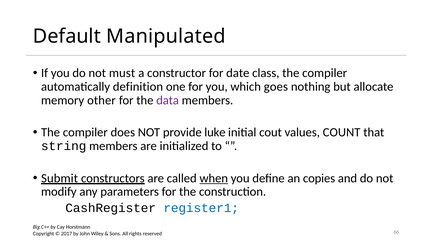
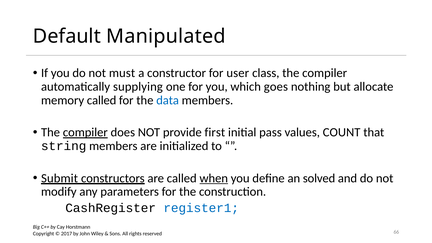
date: date -> user (238, 73)
definition: definition -> supplying (138, 87)
memory other: other -> called (102, 100)
data colour: purple -> blue (168, 100)
compiler underline: none -> present (85, 132)
luke: luke -> first (215, 132)
cout: cout -> pass (270, 132)
copies: copies -> solved (319, 178)
